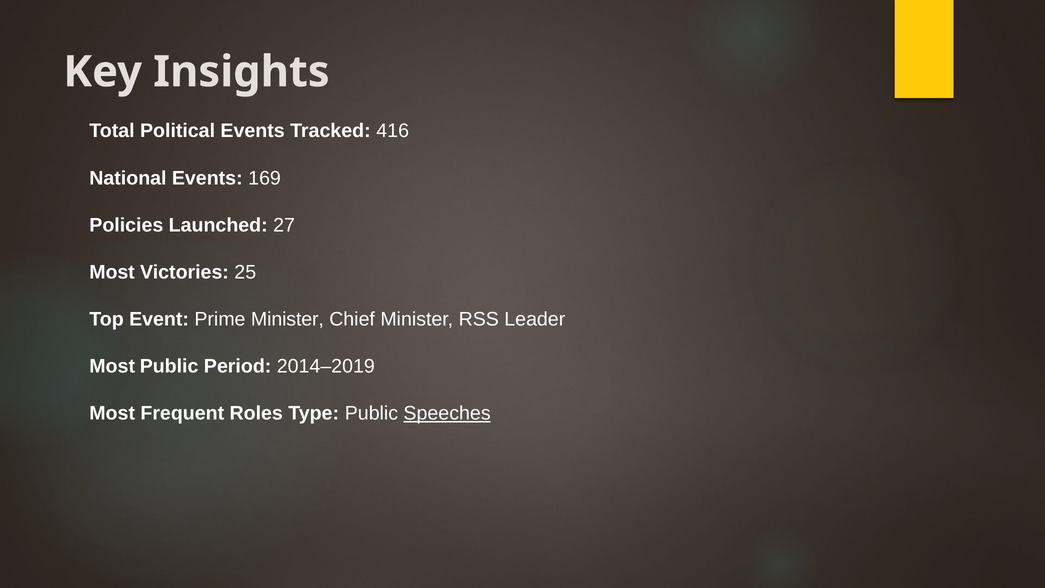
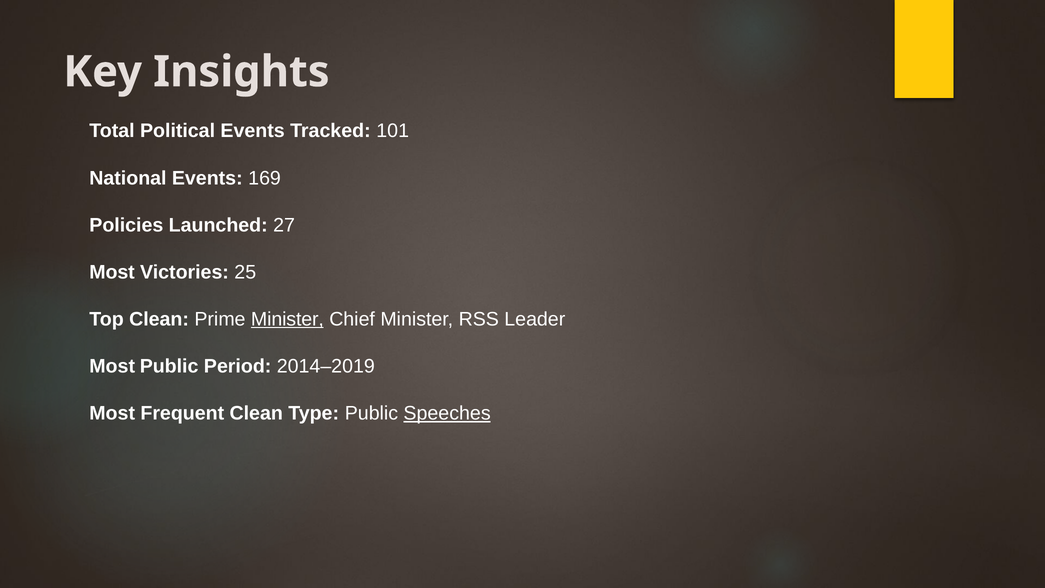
416: 416 -> 101 (393, 131)
Top Event: Event -> Clean (159, 319)
Minister underline: none -> present (287, 319)
Frequent Roles: Roles -> Clean (256, 413)
